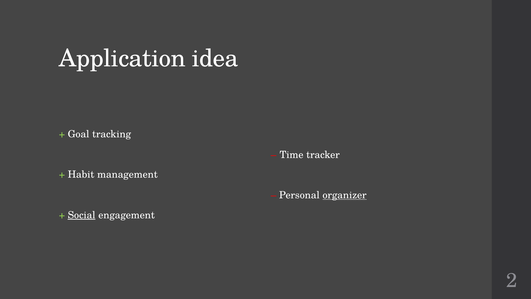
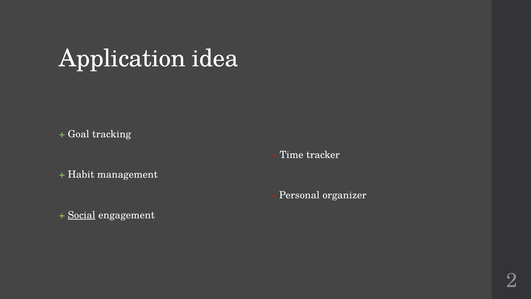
organizer underline: present -> none (345, 195)
